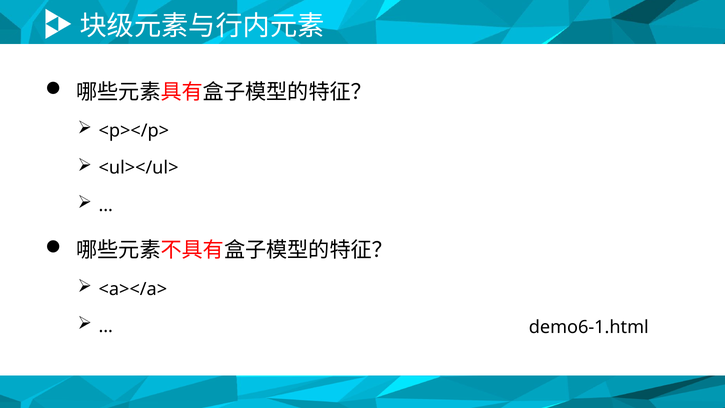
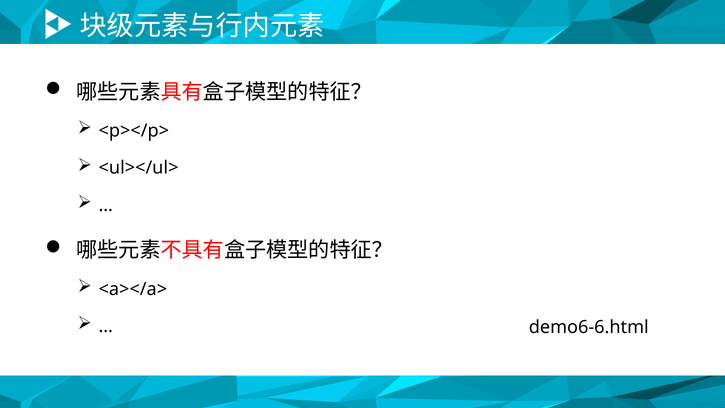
demo6-1.html: demo6-1.html -> demo6-6.html (589, 327)
